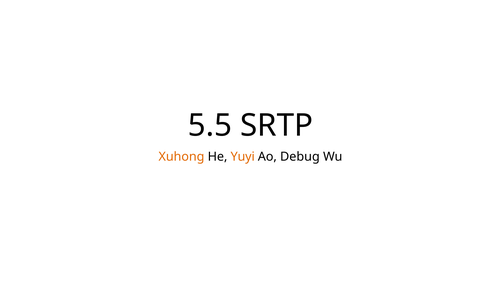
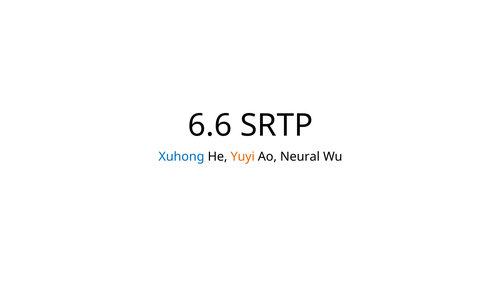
5.5: 5.5 -> 6.6 (210, 125)
Xuhong colour: orange -> blue (182, 157)
Debug: Debug -> Neural (300, 157)
